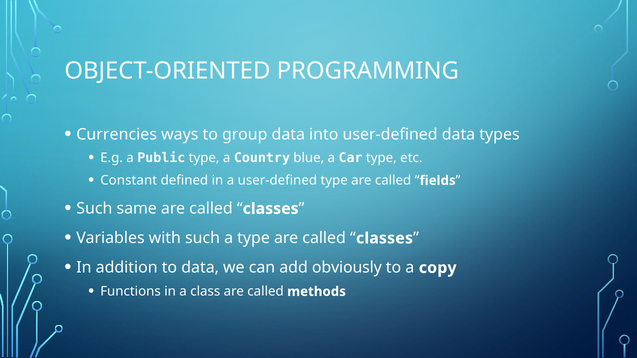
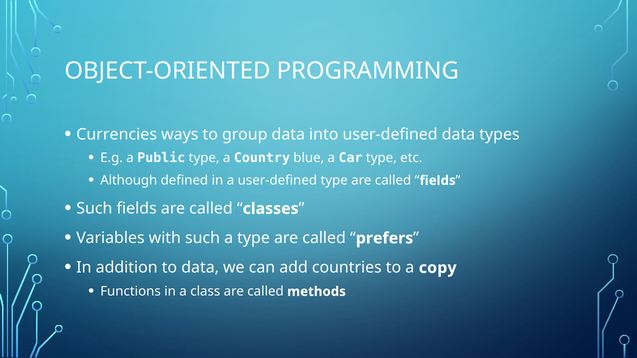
Constant: Constant -> Although (129, 181)
Such same: same -> fields (137, 209)
classes: classes -> prefers (385, 238)
obviously: obviously -> countries (347, 268)
